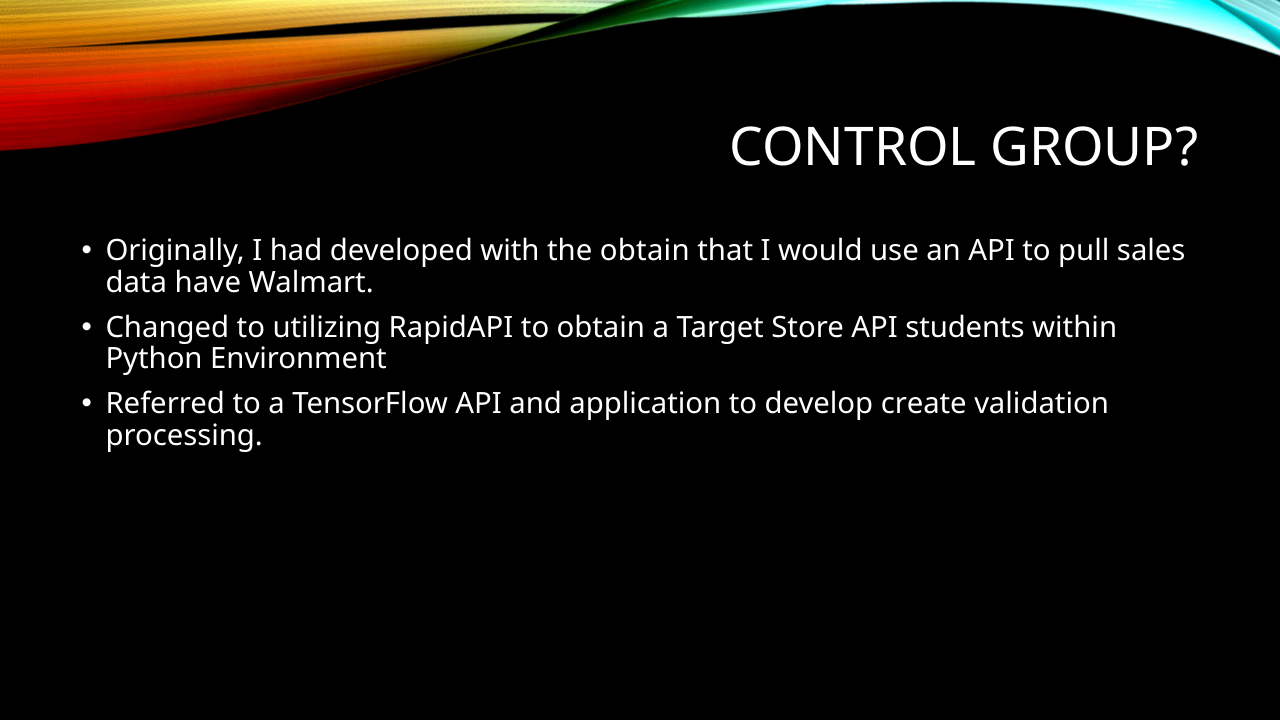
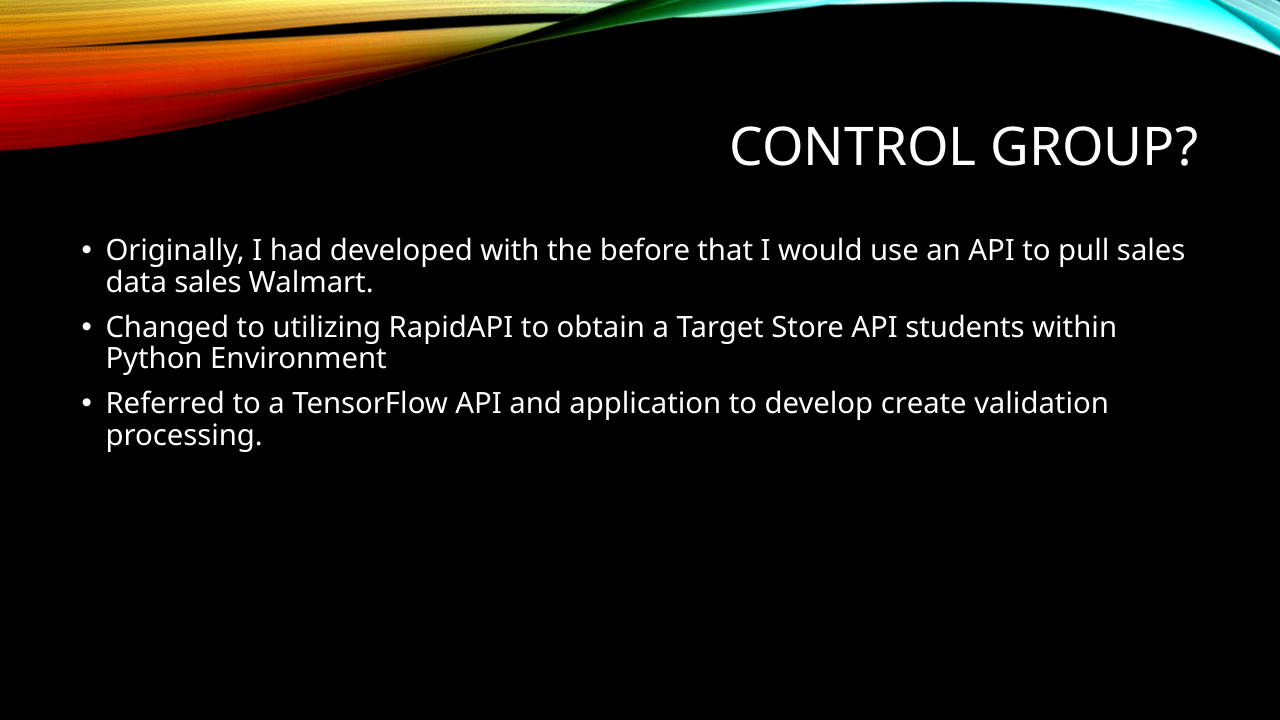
the obtain: obtain -> before (645, 251)
data have: have -> sales (208, 283)
